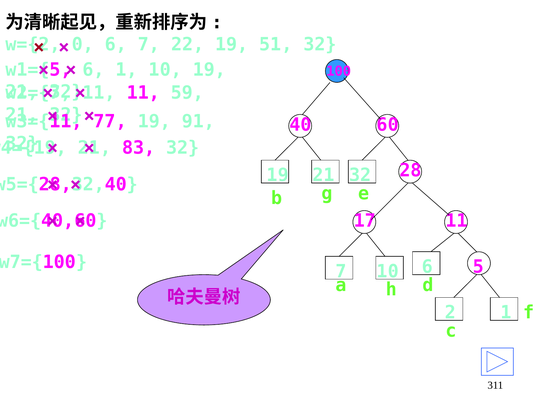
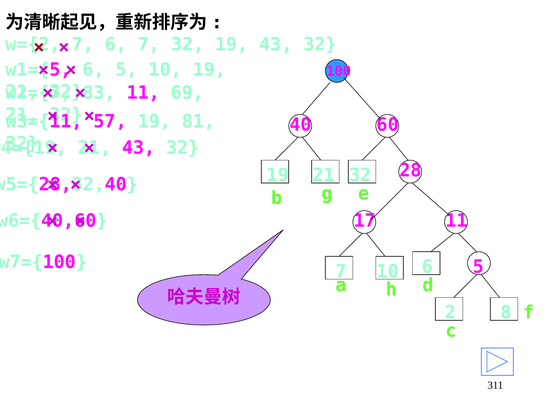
0: 0 -> 7 (83, 44)
7 22: 22 -> 32 (188, 44)
19 51: 51 -> 43 (276, 44)
6 1: 1 -> 5 (127, 70)
11: 11 -> 83 (99, 93)
59: 59 -> 69 (187, 93)
77: 77 -> 57 (110, 122)
91: 91 -> 81 (198, 122)
83: 83 -> 43 (139, 148)
2 1: 1 -> 8 (506, 313)
